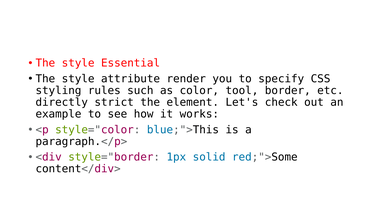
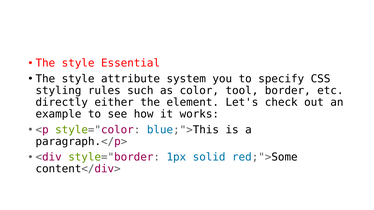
render: render -> system (186, 79)
strict: strict -> either (114, 102)
